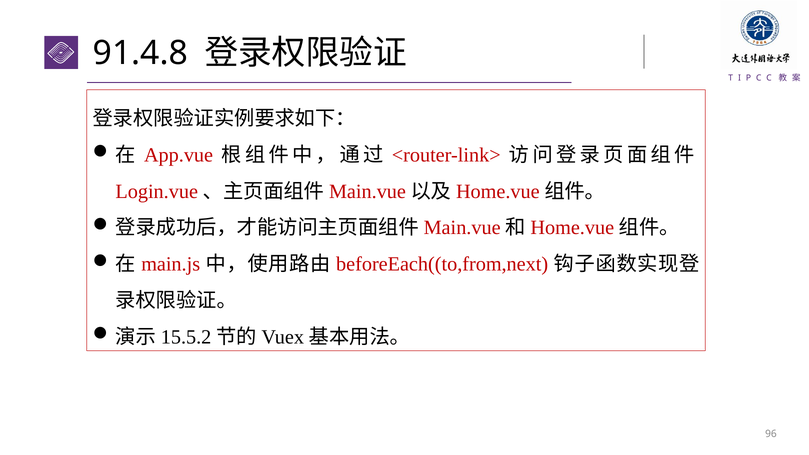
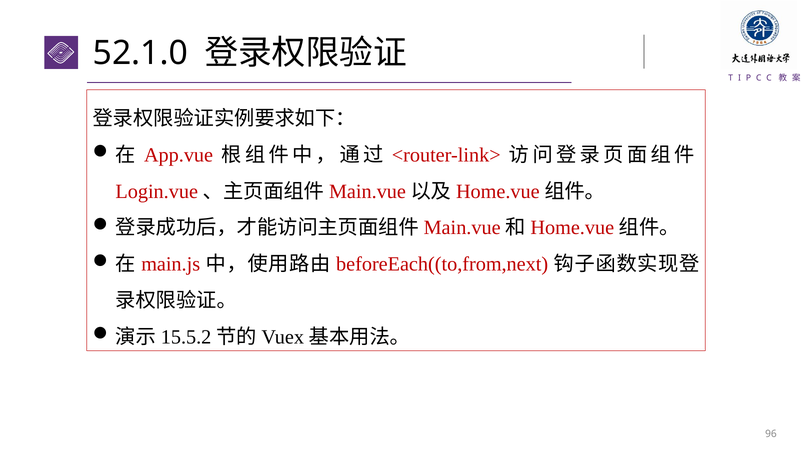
91.4.8: 91.4.8 -> 52.1.0 (140, 53)
